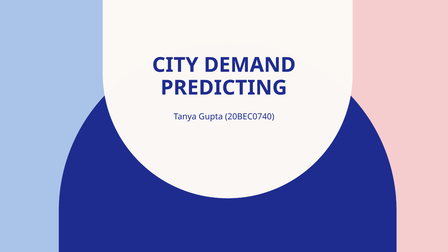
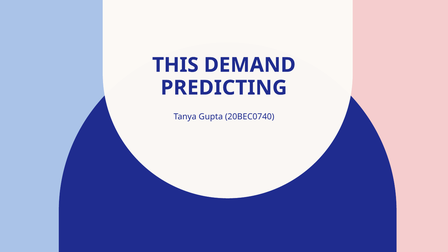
CITY: CITY -> THIS (175, 65)
